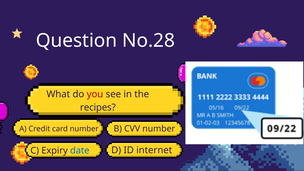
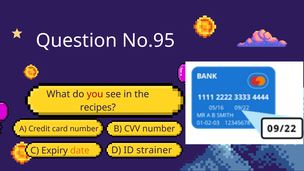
No.28: No.28 -> No.95 (149, 41)
date colour: blue -> orange (80, 151)
internet: internet -> strainer (154, 150)
